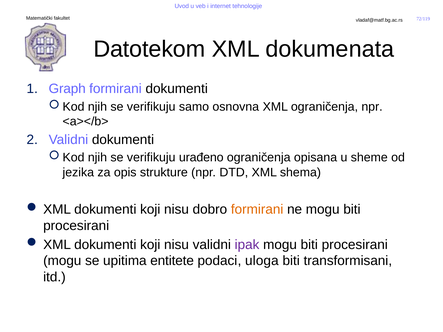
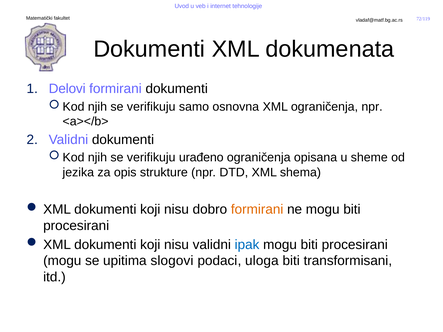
Datotekom: Datotekom -> Dokumenti (149, 49)
Graph: Graph -> Delovi (67, 89)
ipak colour: purple -> blue (247, 245)
entitete: entitete -> slogovi (172, 261)
